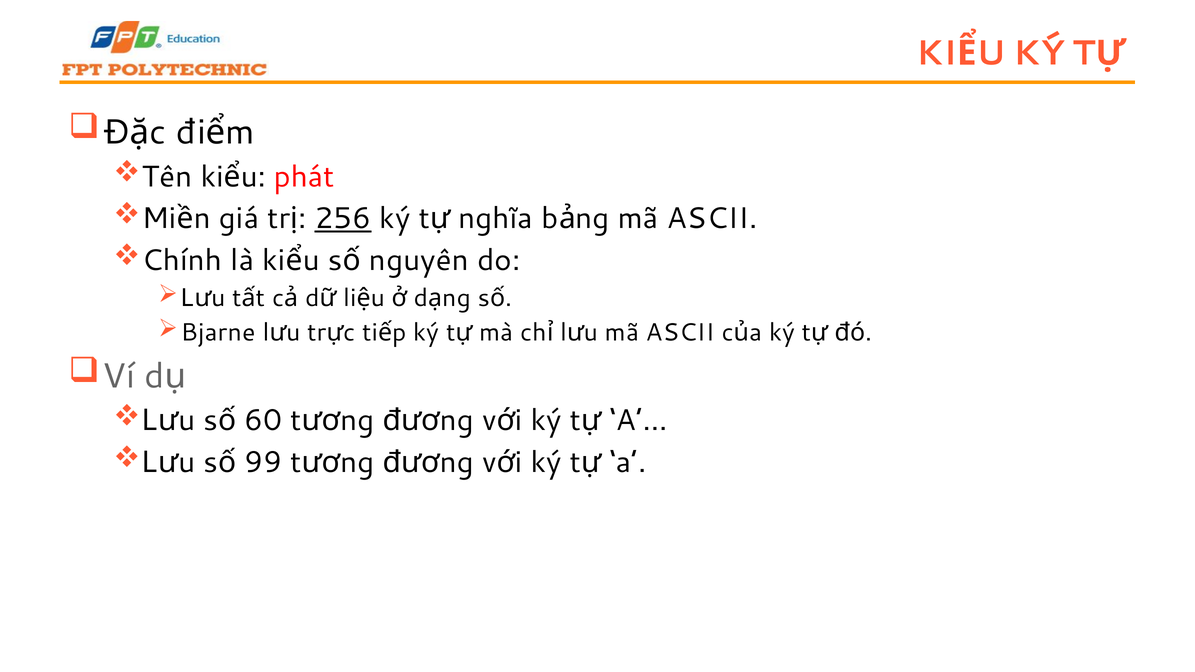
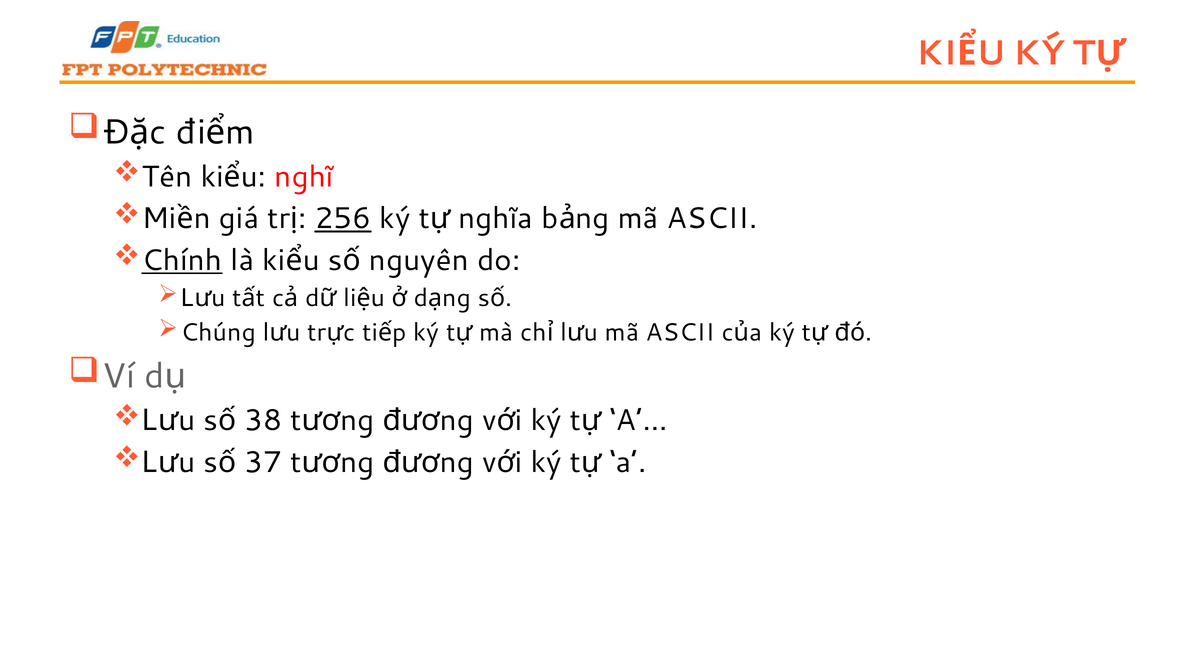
phát: phát -> nghĩ (304, 177)
Chính underline: none -> present (182, 260)
Bjarne: Bjarne -> Chúng (218, 333)
60: 60 -> 38 (263, 421)
99: 99 -> 37 (263, 463)
